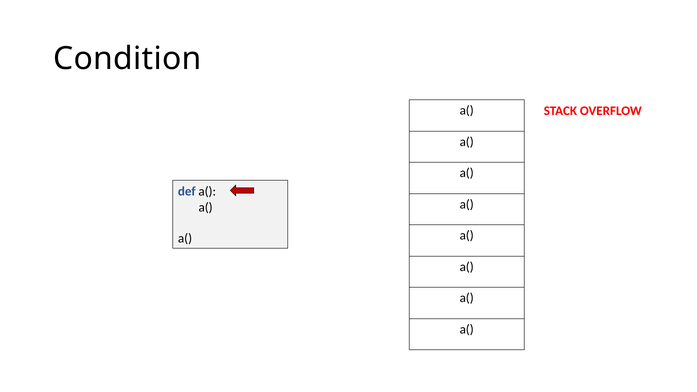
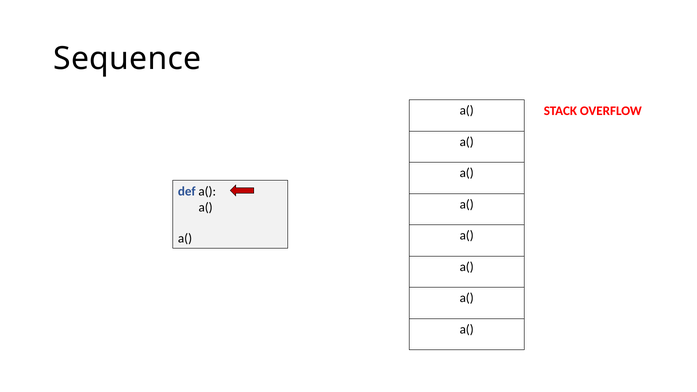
Condition: Condition -> Sequence (127, 59)
